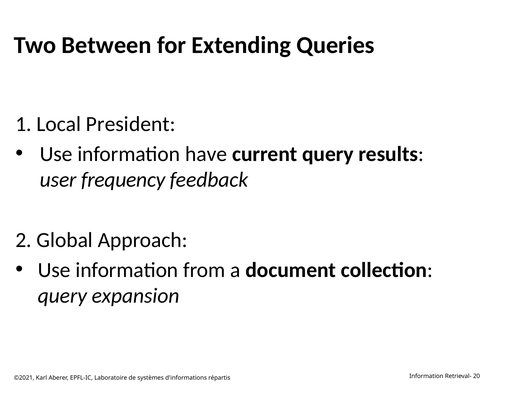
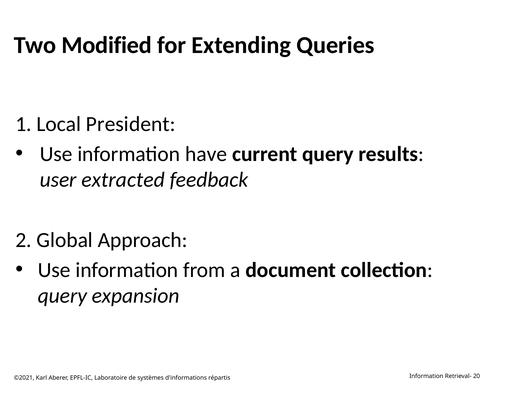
Between: Between -> Modified (107, 45)
frequency: frequency -> extracted (123, 180)
